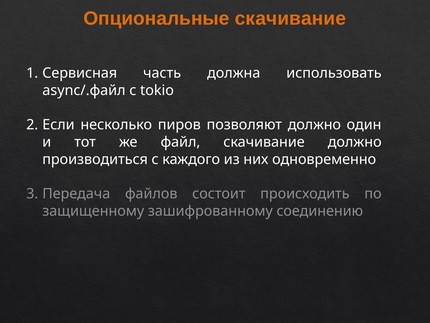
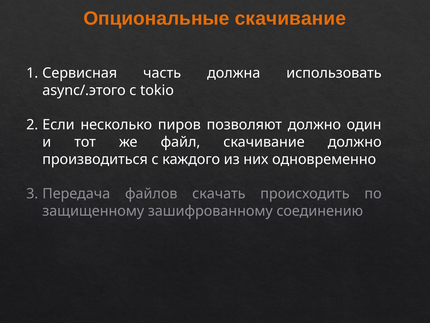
async/.файл: async/.файл -> async/.этого (84, 90)
состоит: состоит -> скачать (219, 193)
